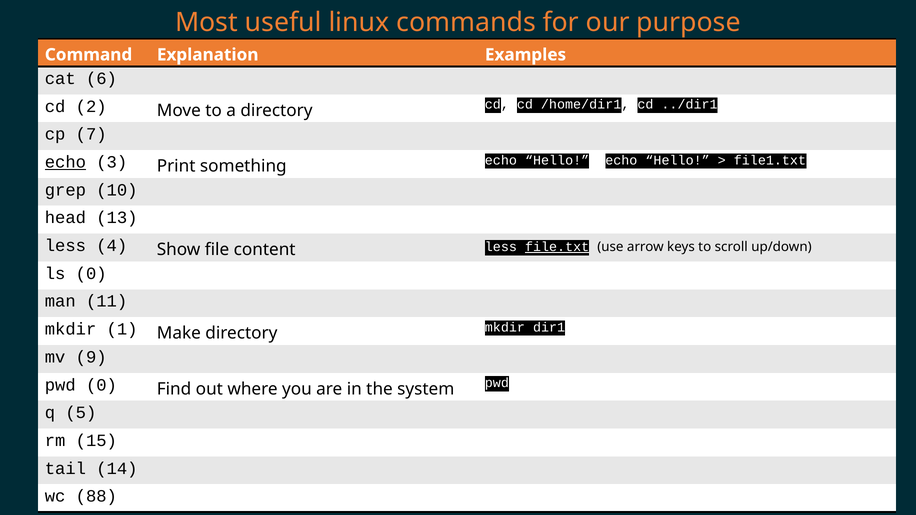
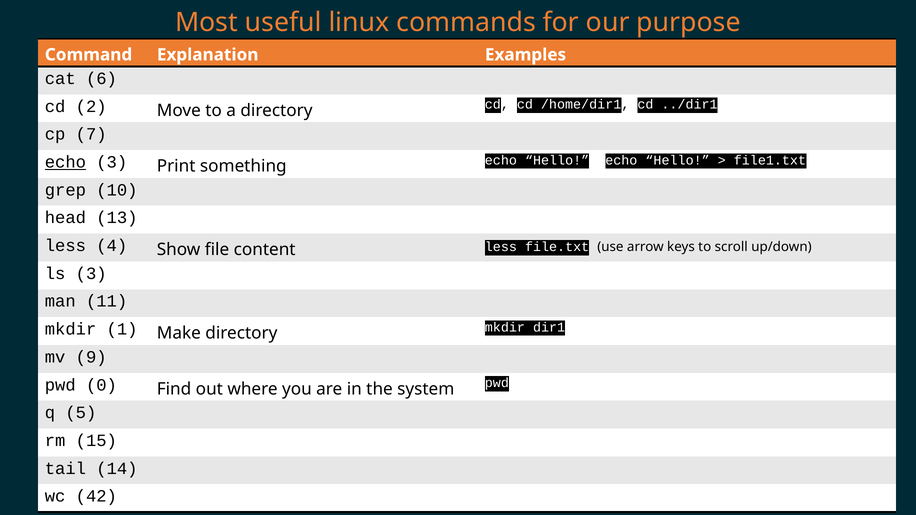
file.txt underline: present -> none (557, 247)
ls 0: 0 -> 3 (91, 274)
88: 88 -> 42 (96, 496)
